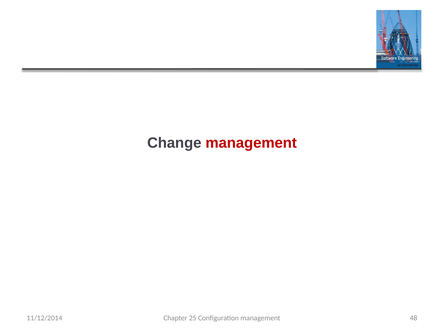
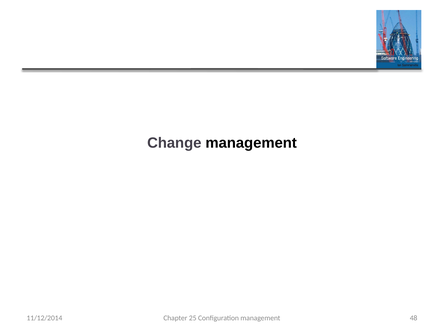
management colour: red -> black (251, 143)
